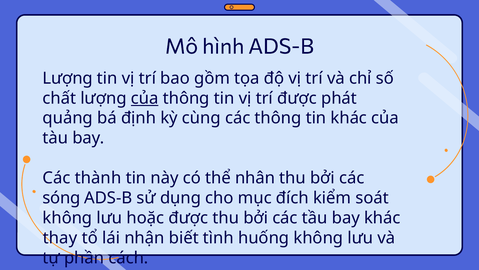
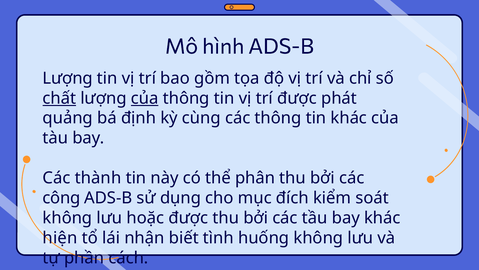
chất underline: none -> present (59, 98)
nhân: nhân -> phân (255, 178)
sóng: sóng -> công (61, 198)
thay: thay -> hiện (60, 238)
